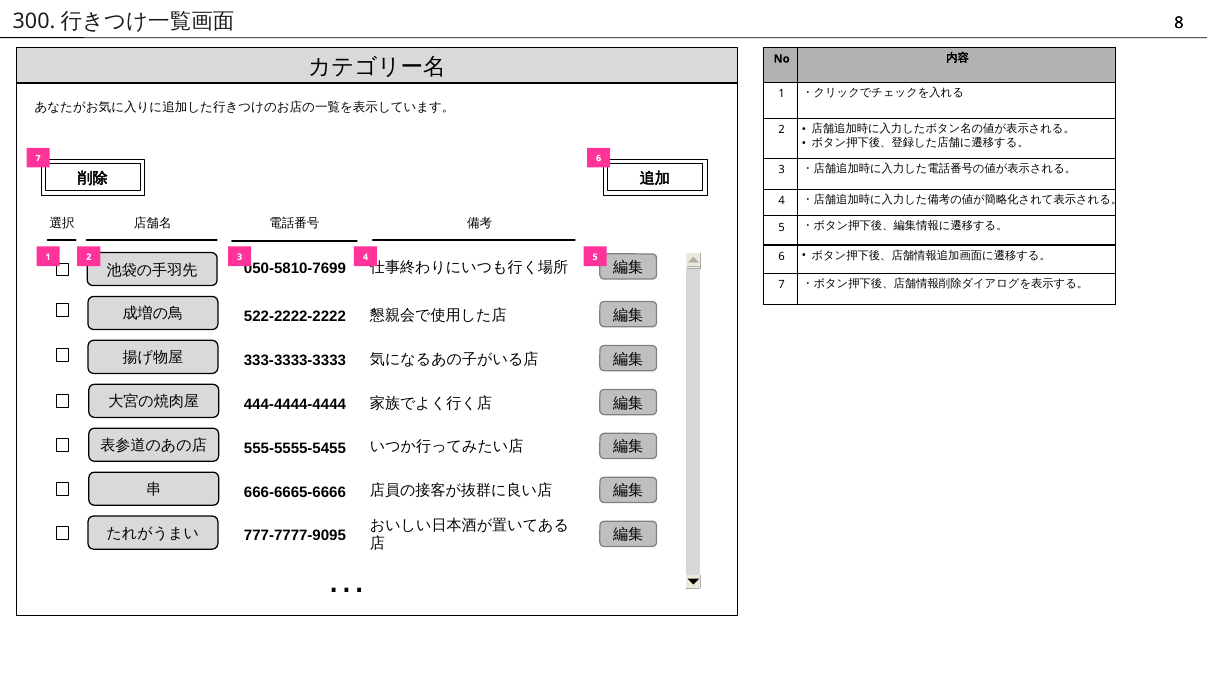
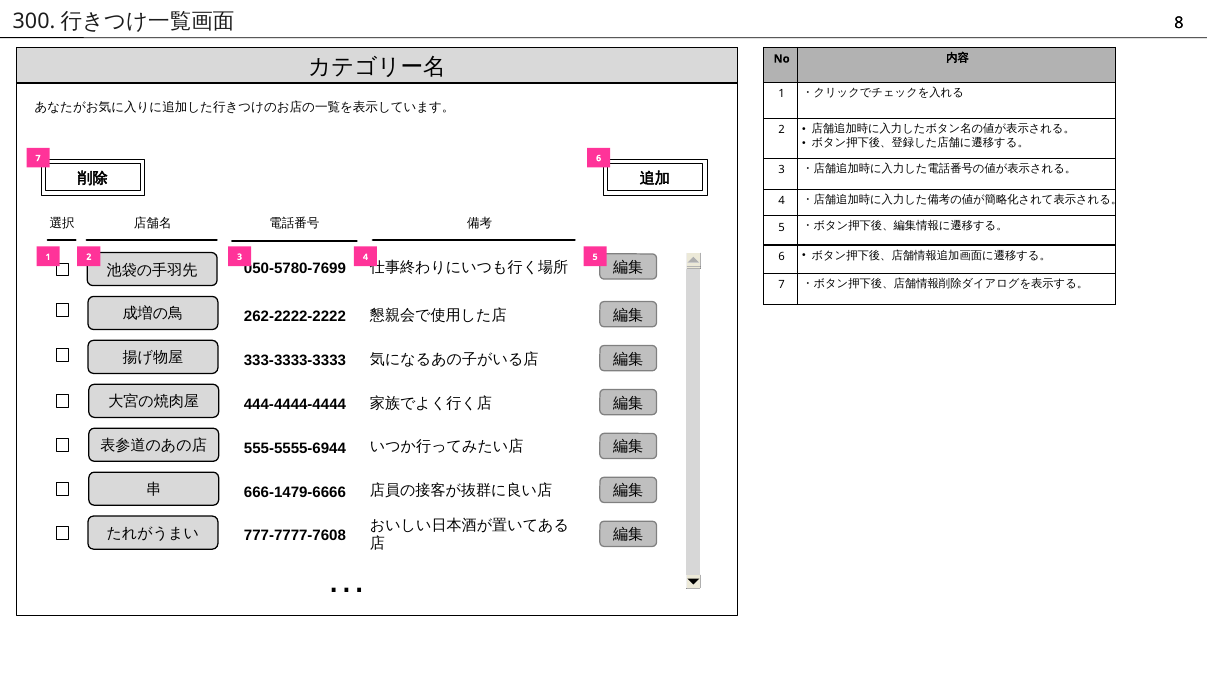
050-5810-7699: 050-5810-7699 -> 050-5780-7699 (295, 269)
522-2222-2222: 522-2222-2222 -> 262-2222-2222 (295, 316)
555-5555-5455: 555-5555-5455 -> 555-5555-6944 (295, 448)
666-6665-6666: 666-6665-6666 -> 666-1479-6666 (295, 492)
777-7777-9095: 777-7777-9095 -> 777-7777-7608 (295, 536)
